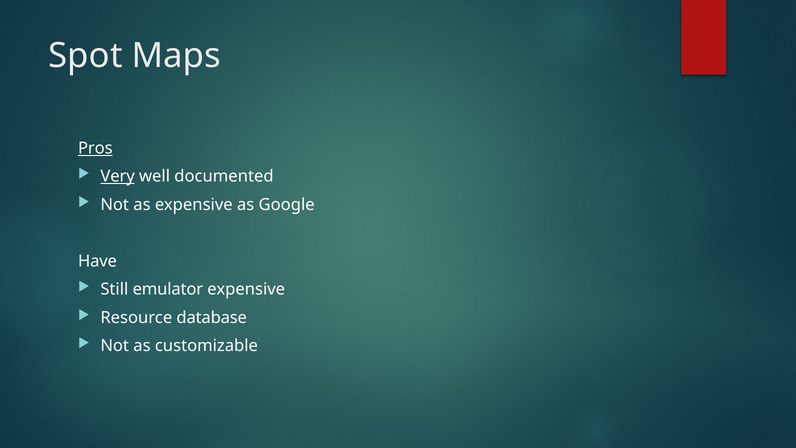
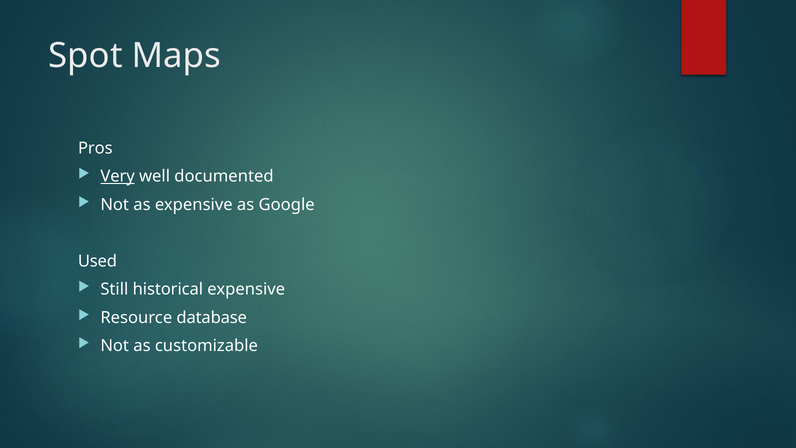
Pros underline: present -> none (95, 148)
Have: Have -> Used (97, 261)
emulator: emulator -> historical (168, 289)
